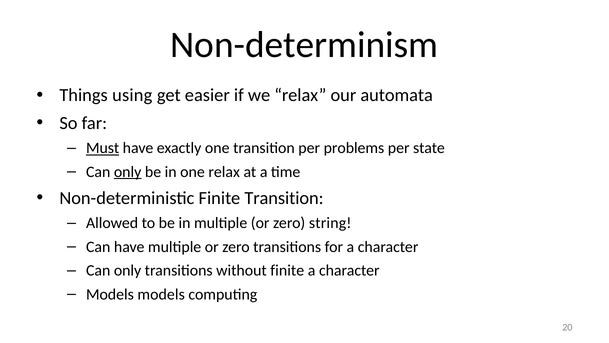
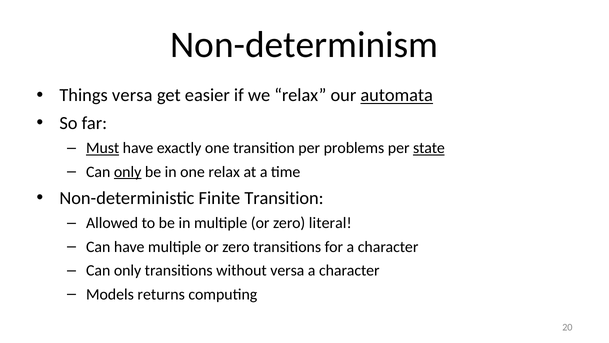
Things using: using -> versa (132, 95)
automata underline: none -> present (397, 95)
state underline: none -> present (429, 148)
string: string -> literal (330, 223)
without finite: finite -> versa (287, 270)
Models models: models -> returns (161, 294)
